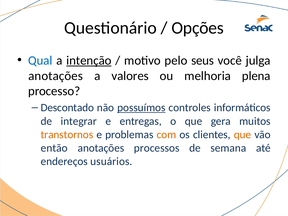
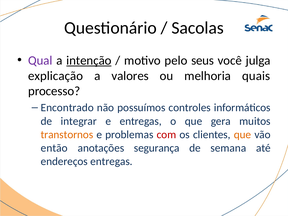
Opções: Opções -> Sacolas (198, 28)
Qual colour: blue -> purple (40, 60)
anotações: anotações -> explicação (56, 76)
plena: plena -> quais (256, 76)
Descontado: Descontado -> Encontrado (67, 108)
possuímos underline: present -> none (141, 108)
com colour: orange -> red (166, 135)
processos: processos -> segurança (157, 148)
endereços usuários: usuários -> entregas (111, 161)
